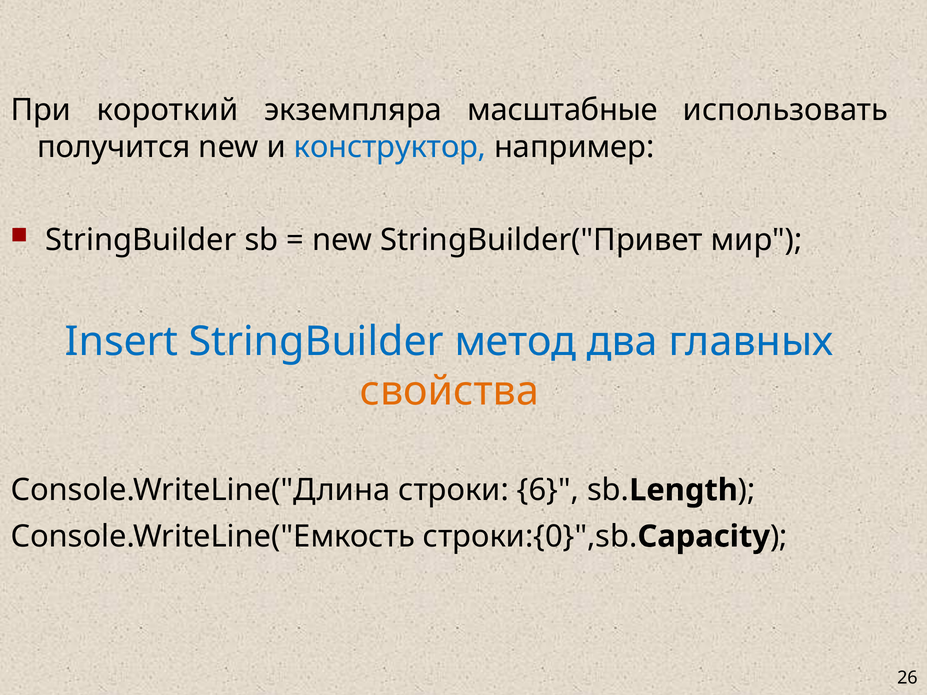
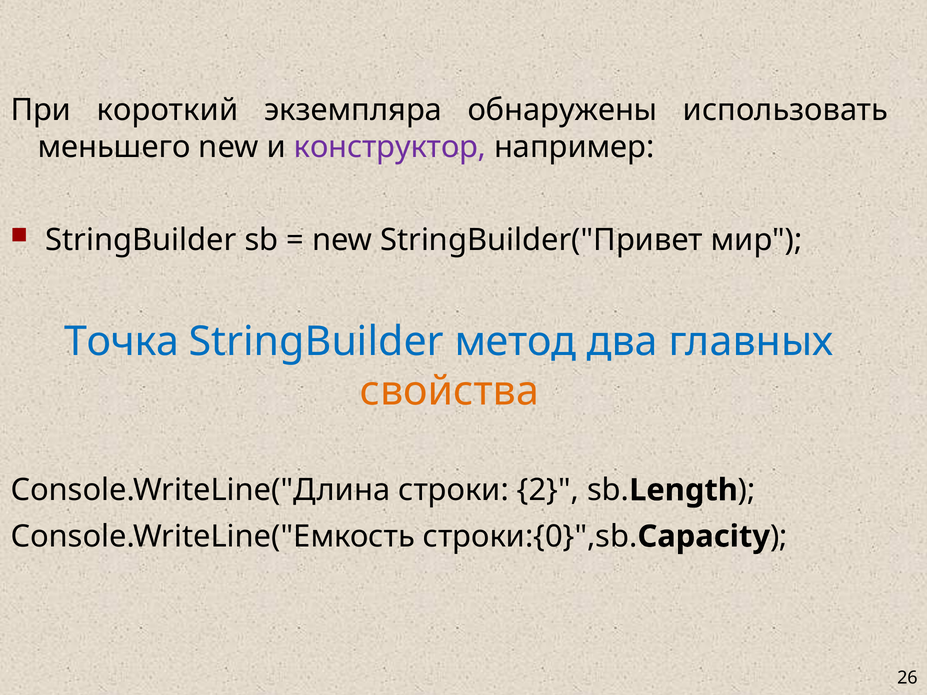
масштабные: масштабные -> обнаружены (563, 110)
получится: получится -> меньшего (114, 147)
конструктор colour: blue -> purple (390, 147)
Insert: Insert -> Точка (122, 342)
6: 6 -> 2 (548, 490)
